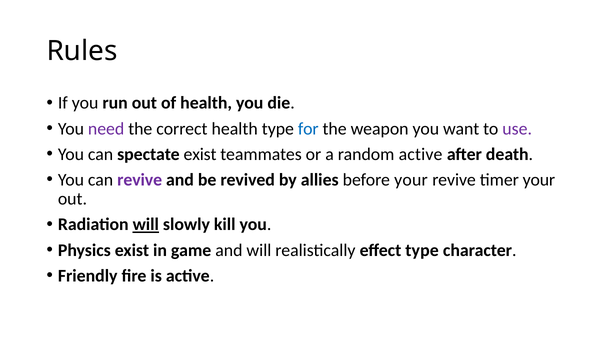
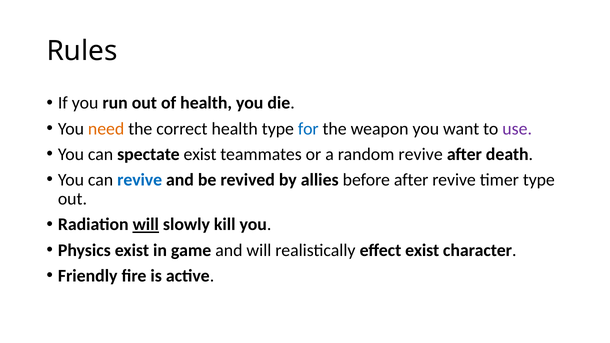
need colour: purple -> orange (106, 129)
random active: active -> revive (421, 154)
revive colour: purple -> blue (140, 180)
before your: your -> after (411, 180)
timer your: your -> type (539, 180)
effect type: type -> exist (422, 250)
